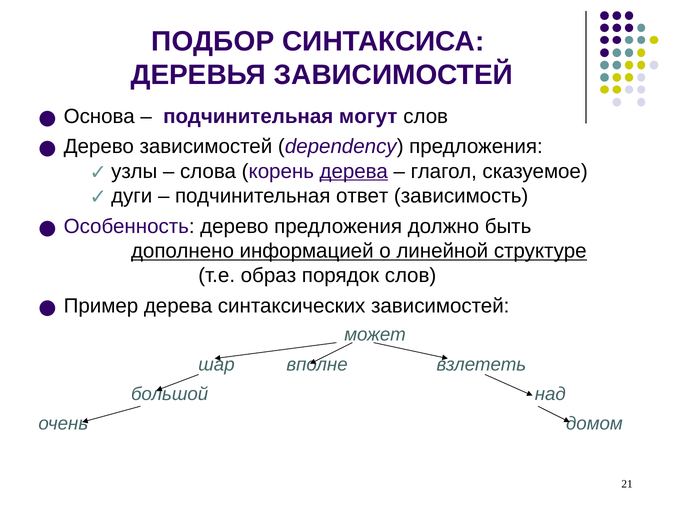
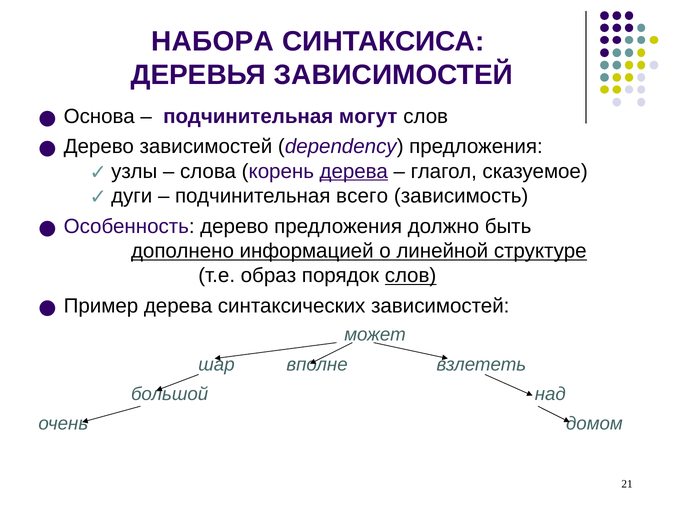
ПОДБОР: ПОДБОР -> НАБОРА (213, 41)
ответ: ответ -> всего (362, 196)
слов underline: none -> present (411, 275)
